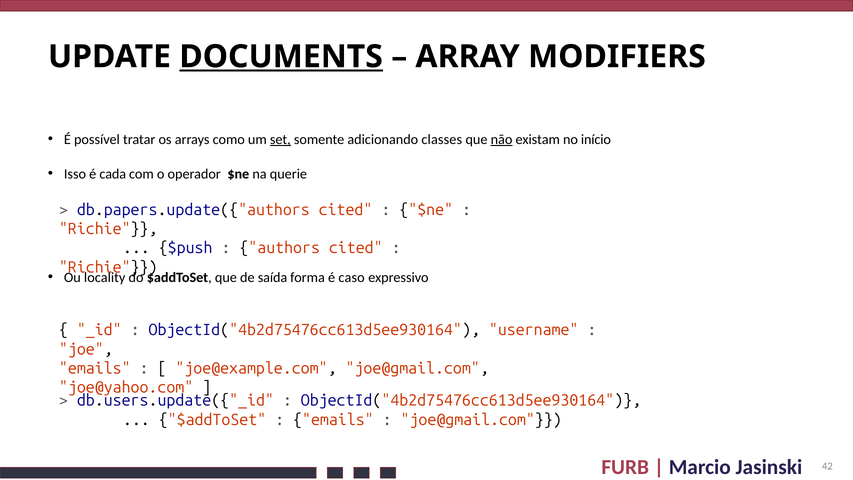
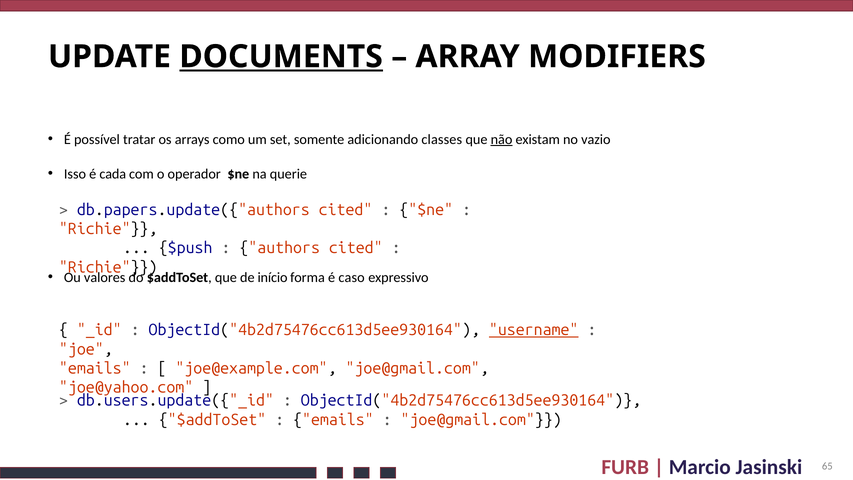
set underline: present -> none (280, 139)
início: início -> vazio (596, 139)
locality: locality -> valores (105, 277)
saída: saída -> início (273, 277)
username underline: none -> present (534, 330)
42: 42 -> 65 (827, 466)
